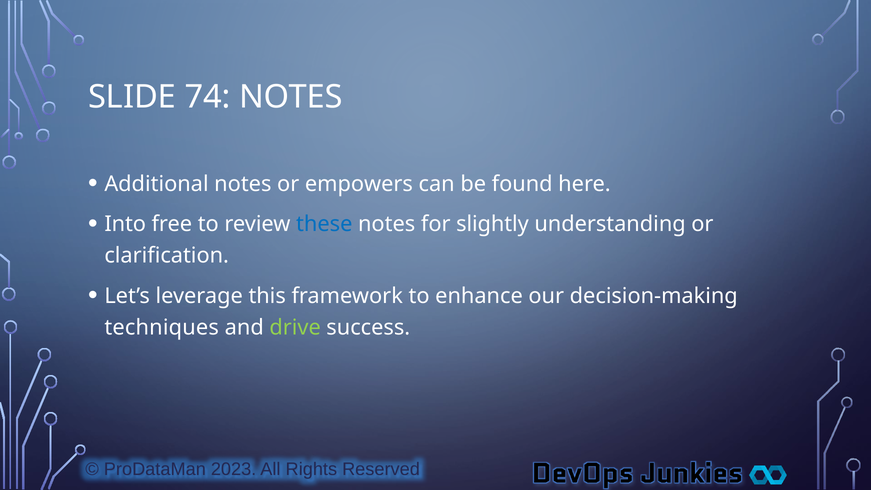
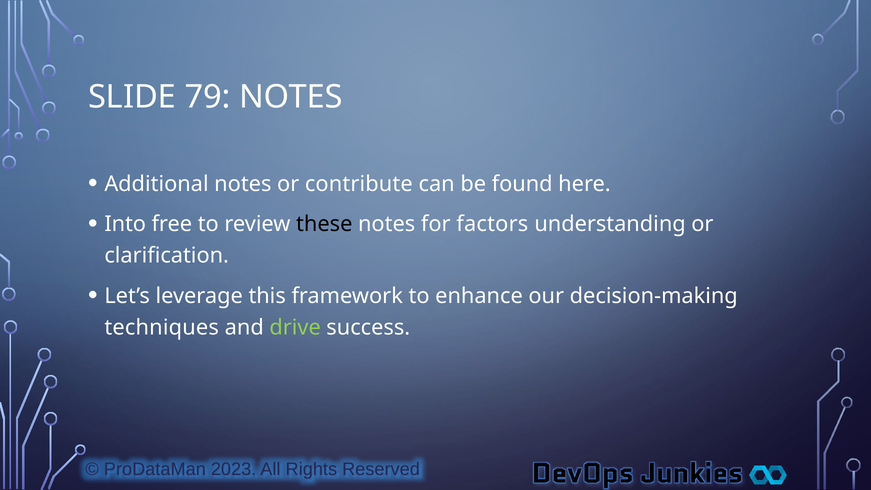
74: 74 -> 79 (208, 97)
empowers: empowers -> contribute (359, 184)
these colour: blue -> black (324, 224)
slightly: slightly -> factors (492, 224)
